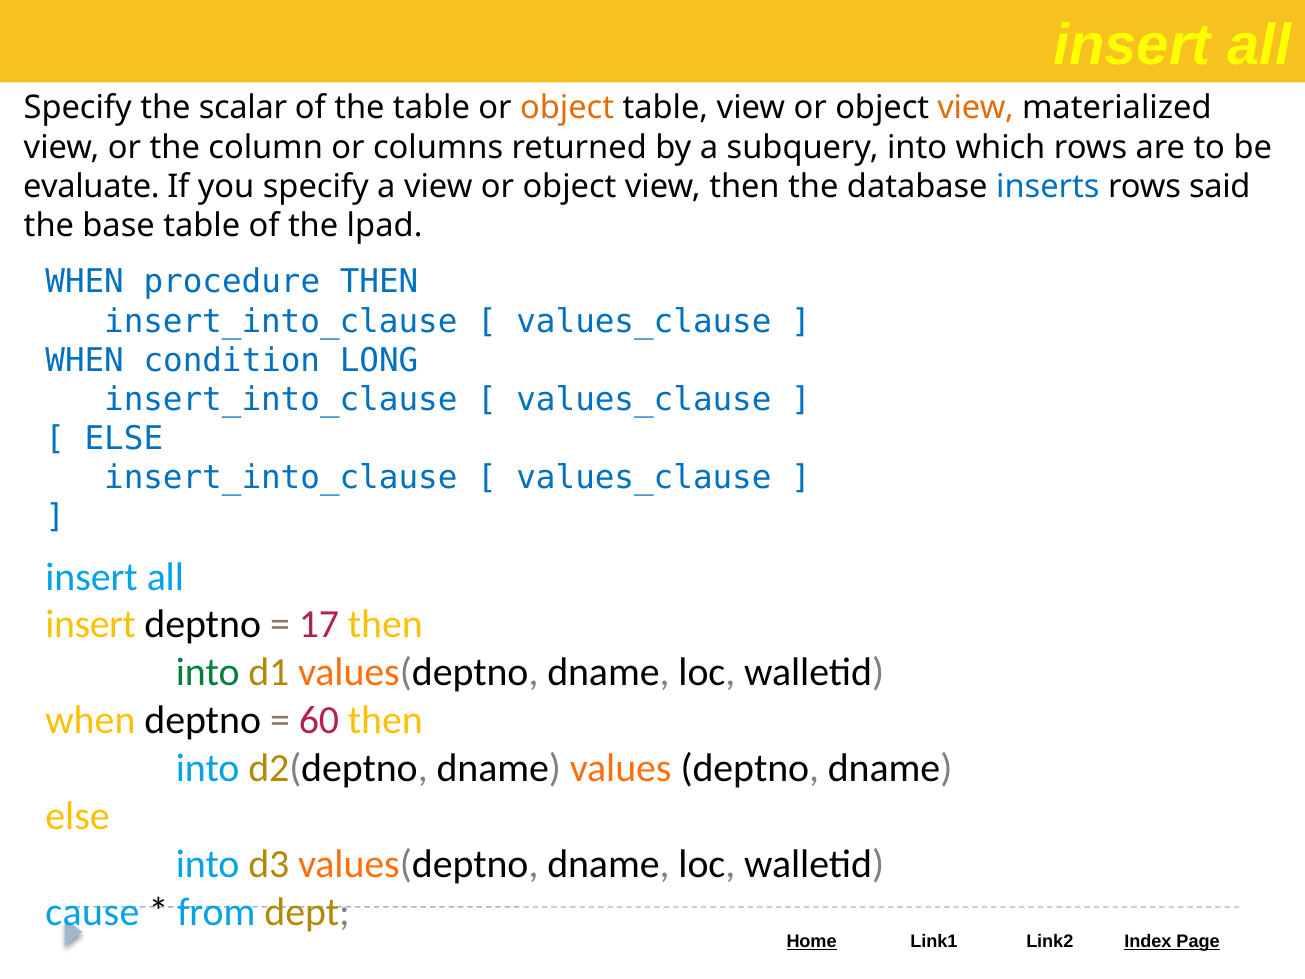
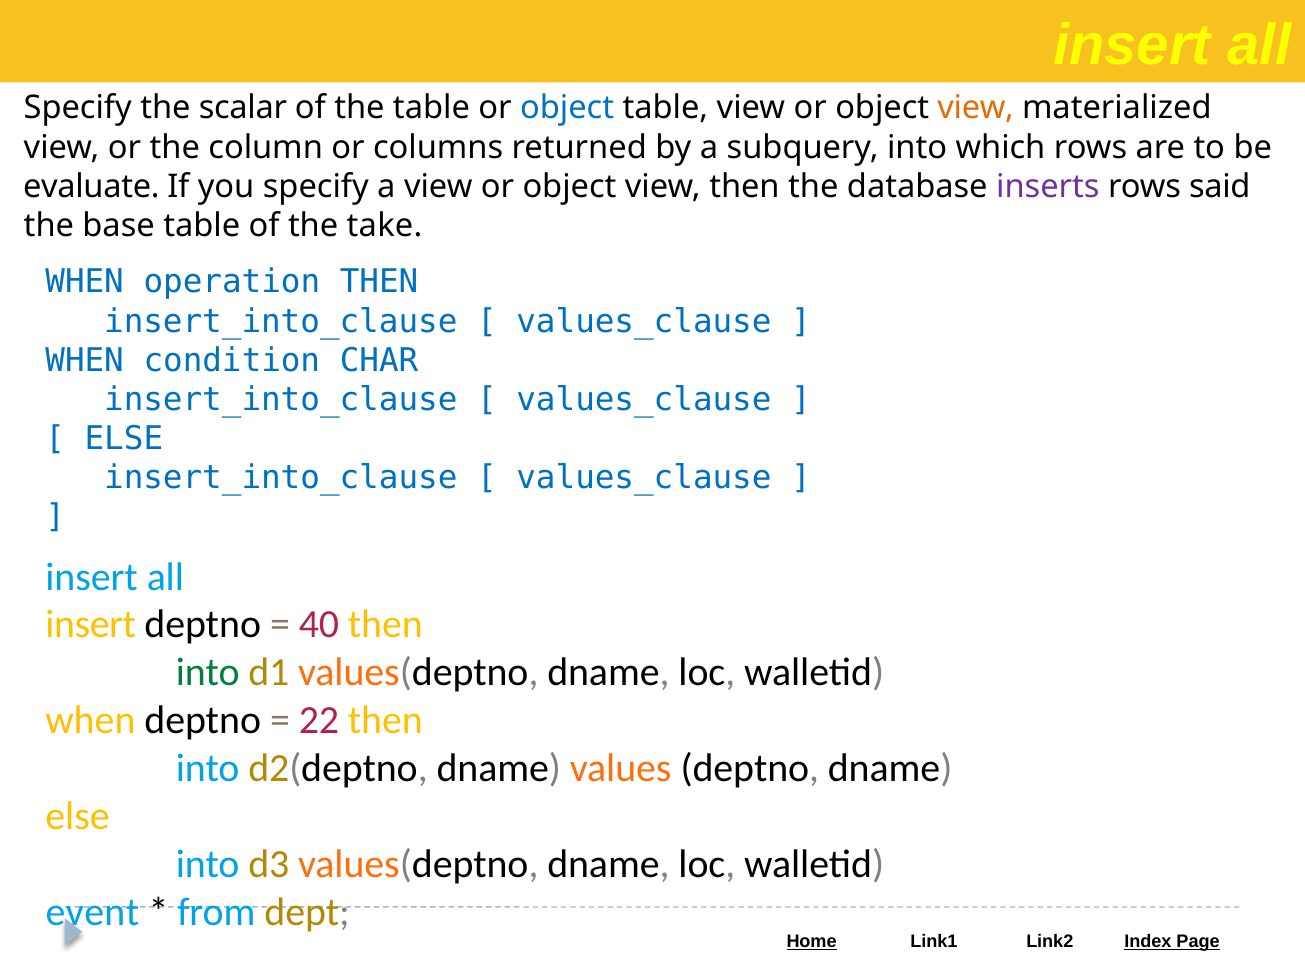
object colour: orange -> blue (567, 108)
inserts colour: blue -> purple (1048, 186)
lpad: lpad -> take (385, 226)
procedure: procedure -> operation (232, 282)
LONG: LONG -> CHAR (379, 360)
17: 17 -> 40 (319, 625)
60: 60 -> 22 (319, 720)
cause: cause -> event (92, 912)
